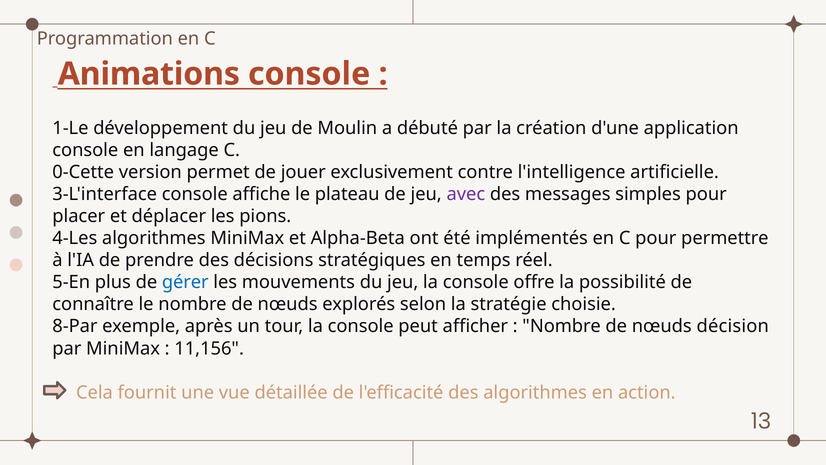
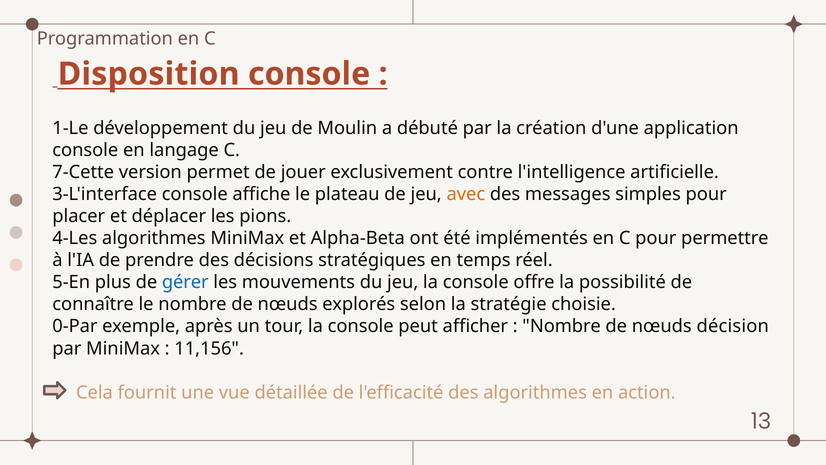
Animations: Animations -> Disposition (149, 74)
0-Cette: 0-Cette -> 7-Cette (83, 172)
avec colour: purple -> orange (466, 194)
8-Par: 8-Par -> 0-Par (75, 326)
